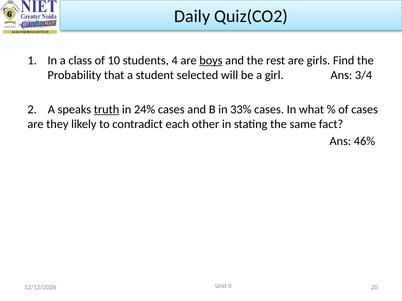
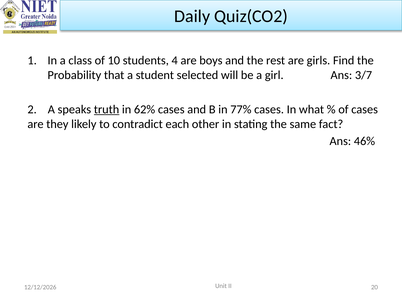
boys underline: present -> none (211, 60)
3/4: 3/4 -> 3/7 (364, 75)
24%: 24% -> 62% (145, 110)
33%: 33% -> 77% (241, 110)
